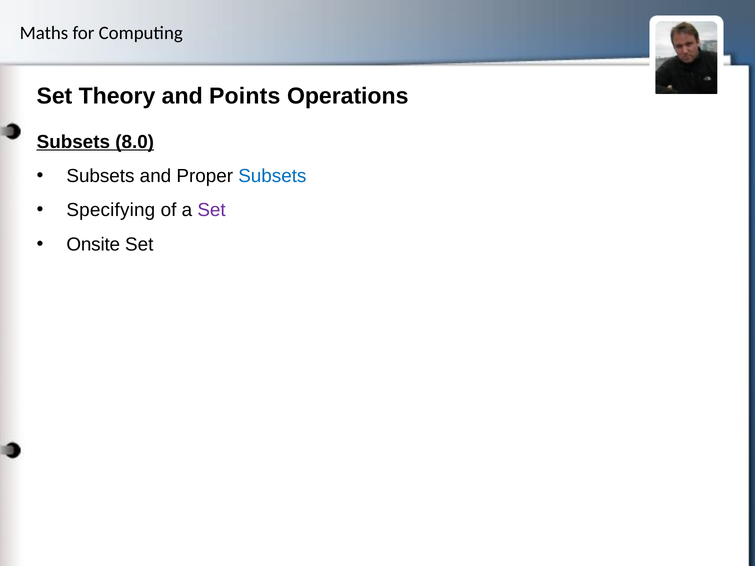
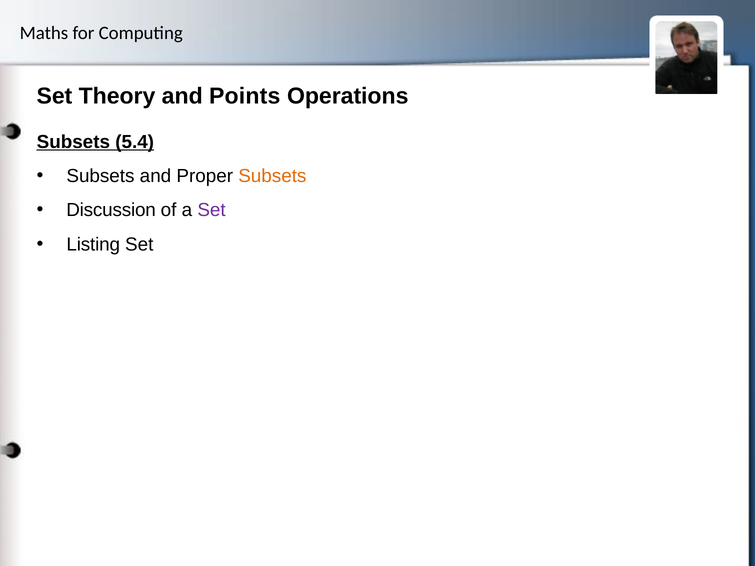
8.0: 8.0 -> 5.4 (135, 142)
Subsets colour: blue -> orange (272, 176)
Specifying: Specifying -> Discussion (111, 210)
Onsite: Onsite -> Listing (93, 244)
